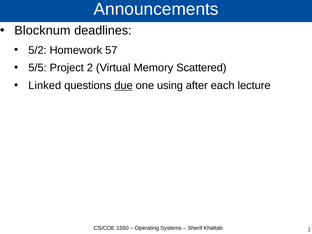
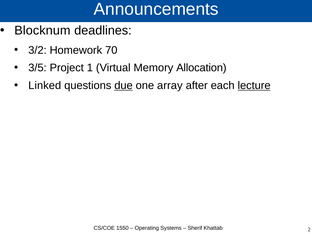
5/2: 5/2 -> 3/2 (37, 50)
57: 57 -> 70 (111, 50)
5/5: 5/5 -> 3/5 (37, 68)
Project 2: 2 -> 1 (90, 68)
Scattered: Scattered -> Allocation (201, 68)
using: using -> array (170, 85)
lecture underline: none -> present (254, 85)
